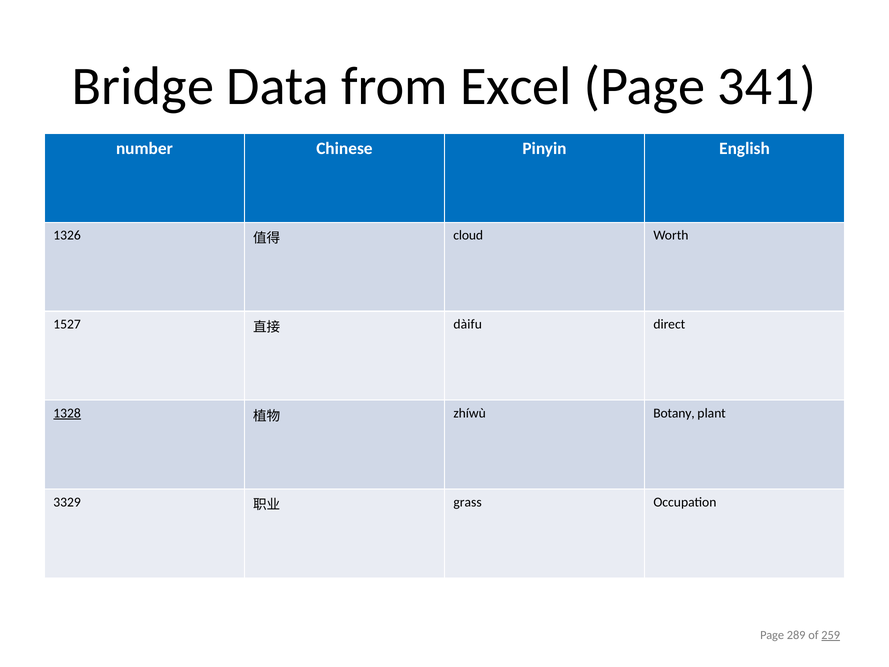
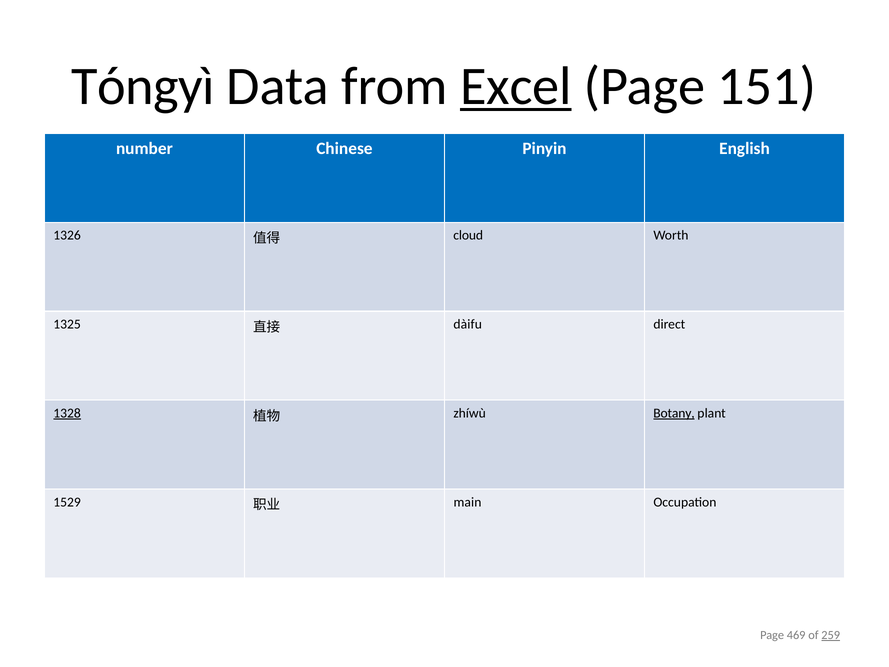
Bridge: Bridge -> Tóngyì (143, 86)
Excel underline: none -> present (516, 86)
341: 341 -> 151 (767, 86)
1527: 1527 -> 1325 (67, 324)
Botany underline: none -> present (674, 413)
3329: 3329 -> 1529 (67, 502)
grass: grass -> main (468, 502)
289: 289 -> 469 (796, 635)
